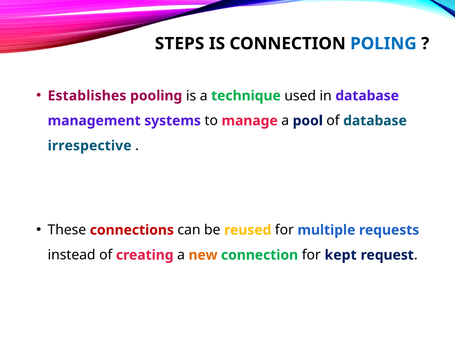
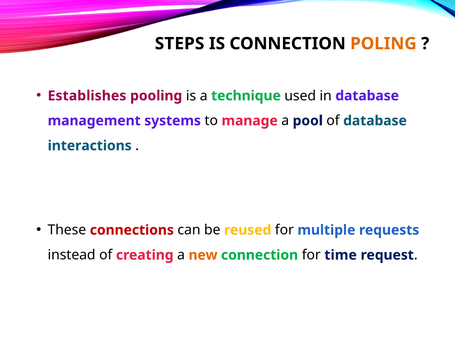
POLING colour: blue -> orange (383, 44)
irrespective: irrespective -> interactions (90, 146)
kept: kept -> time (341, 255)
